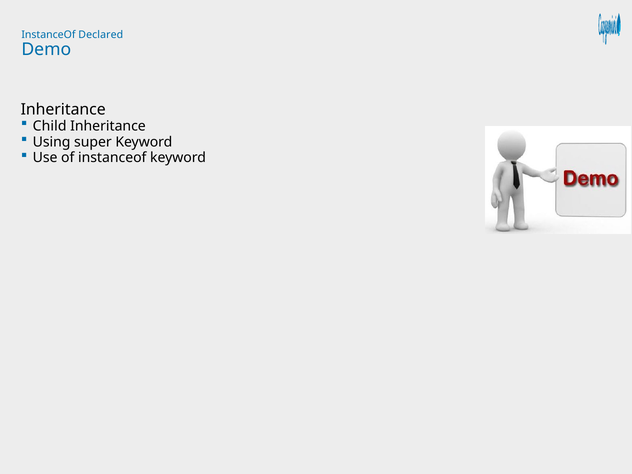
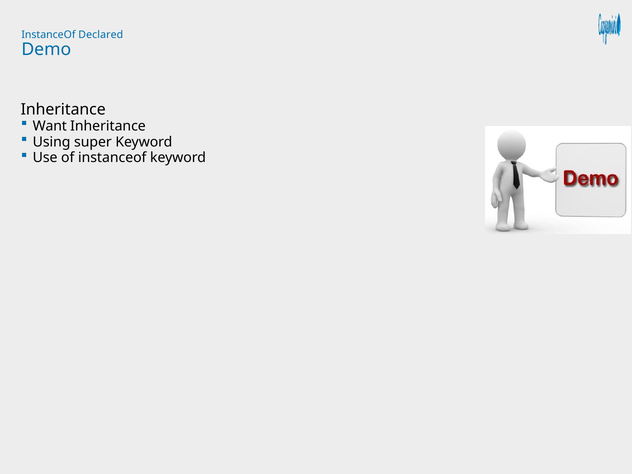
Child: Child -> Want (50, 126)
